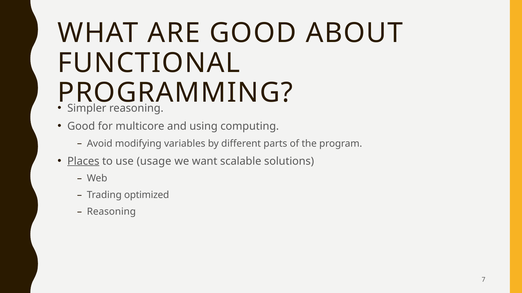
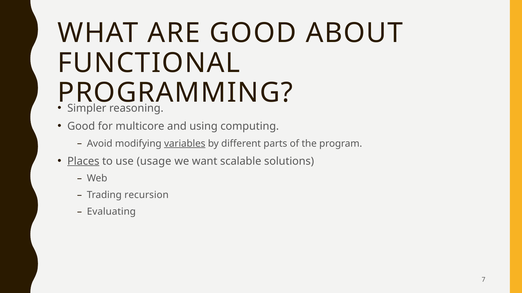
variables underline: none -> present (185, 144)
optimized: optimized -> recursion (147, 195)
Reasoning: Reasoning -> Evaluating (111, 212)
